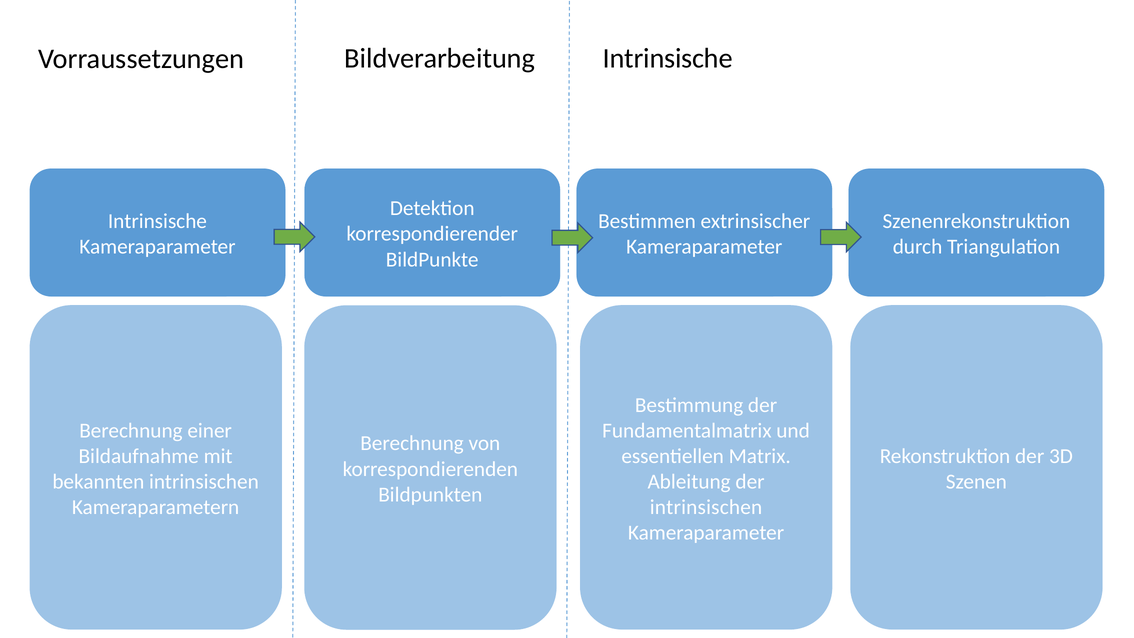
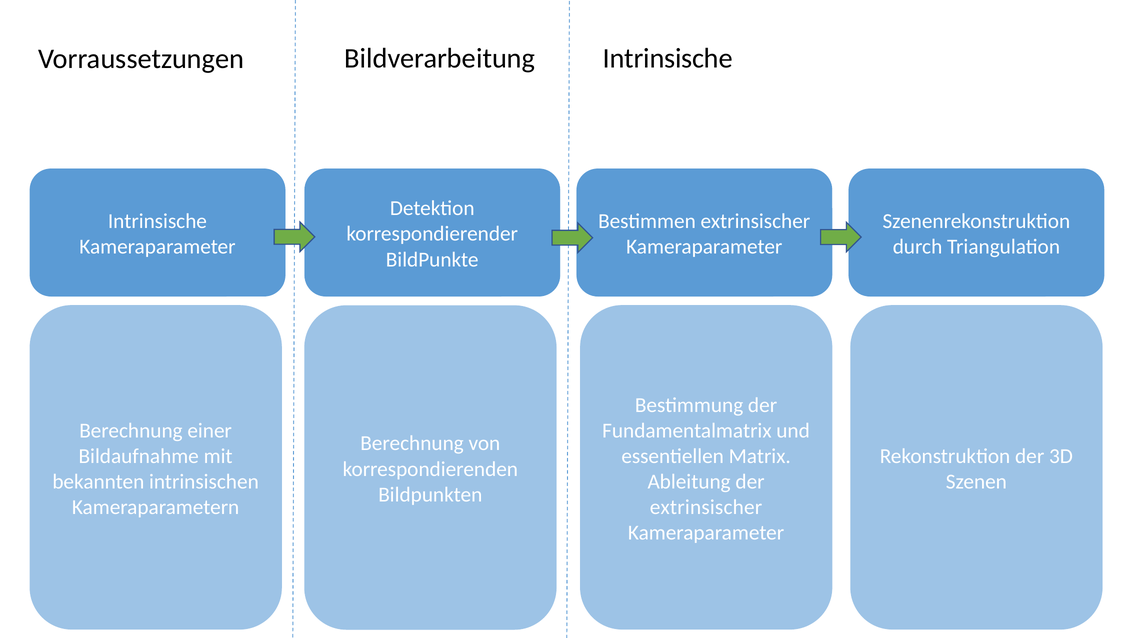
intrinsischen: intrinsischen -> extrinsischer (706, 507)
